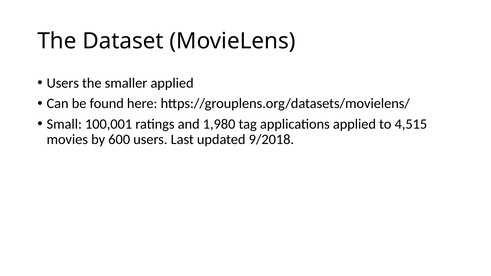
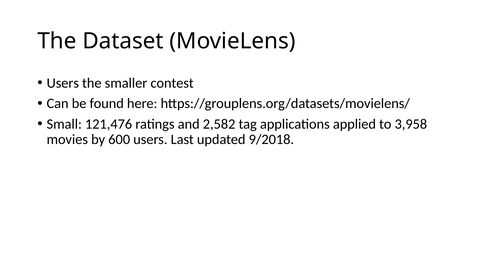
smaller applied: applied -> contest (172, 83)
100,001: 100,001 -> 121,476 (109, 124)
1,980: 1,980 -> 2,582 (219, 124)
4,515: 4,515 -> 3,958 (411, 124)
